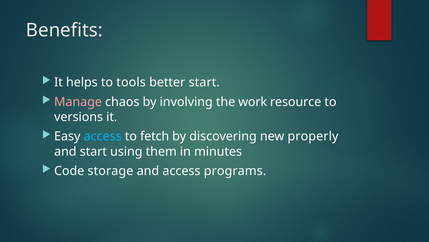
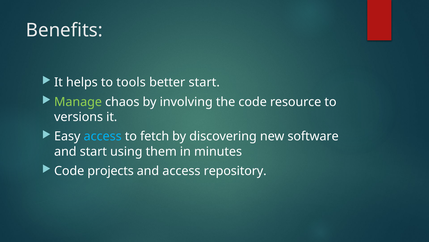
Manage colour: pink -> light green (78, 102)
the work: work -> code (253, 102)
properly: properly -> software (313, 136)
storage: storage -> projects (111, 171)
programs: programs -> repository (235, 171)
